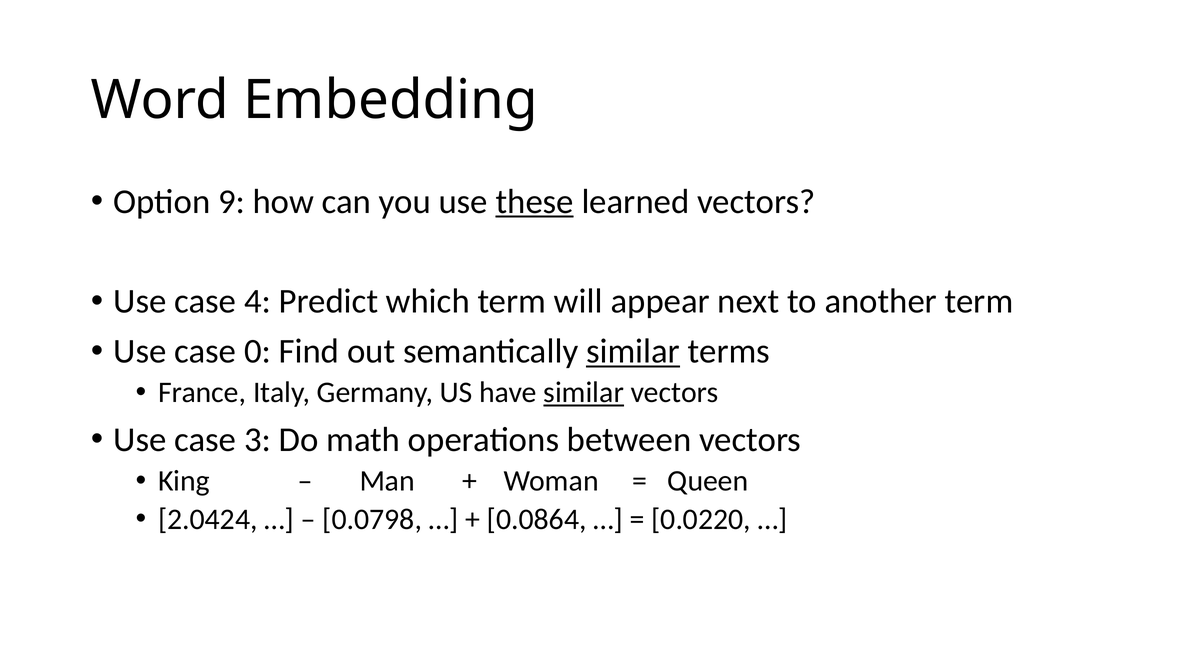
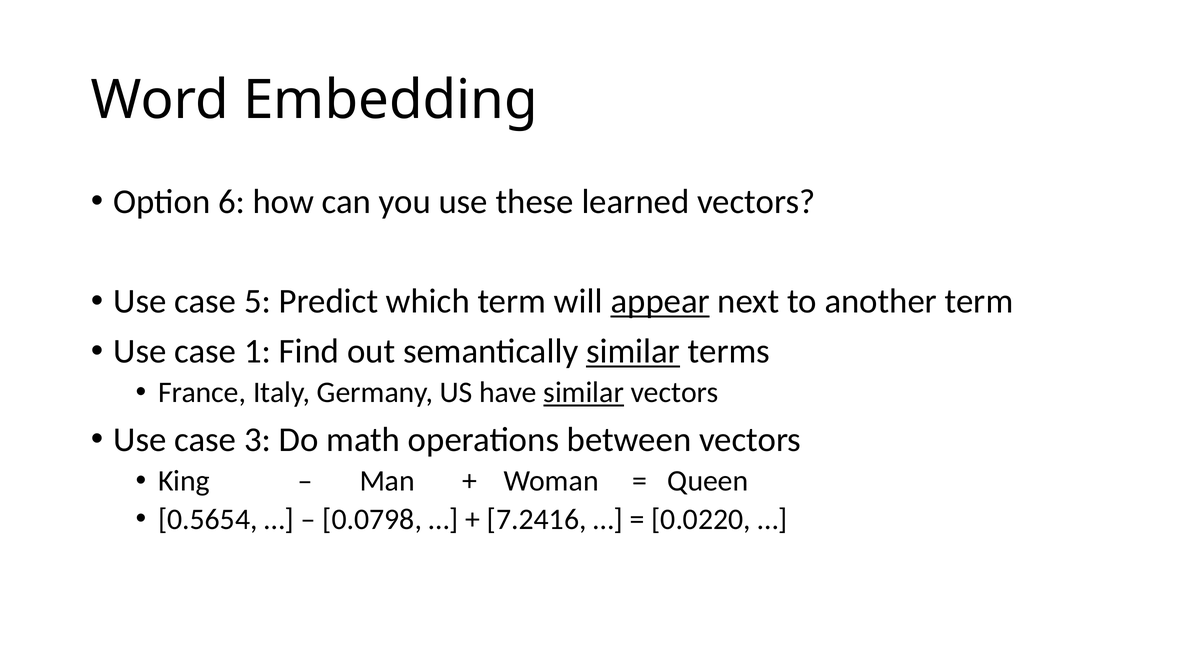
9: 9 -> 6 (232, 202)
these underline: present -> none (535, 202)
4: 4 -> 5 (258, 301)
appear underline: none -> present (660, 301)
0: 0 -> 1 (258, 351)
2.0424: 2.0424 -> 0.5654 (208, 519)
0.0864: 0.0864 -> 7.2416 (537, 519)
